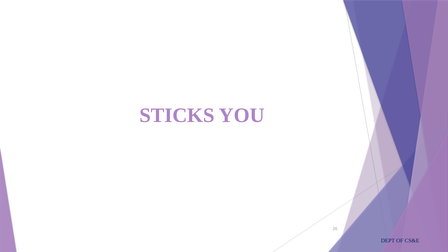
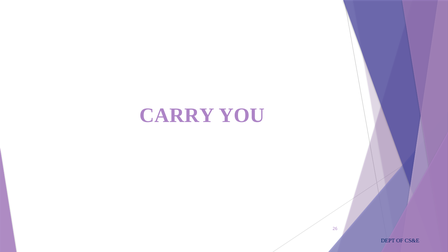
STICKS: STICKS -> CARRY (177, 115)
